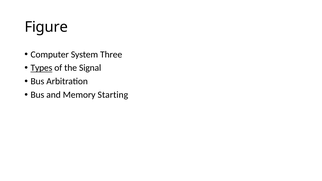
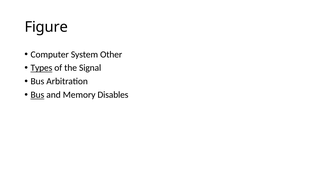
Three: Three -> Other (111, 54)
Bus underline: none -> present (37, 95)
Starting: Starting -> Disables (113, 95)
